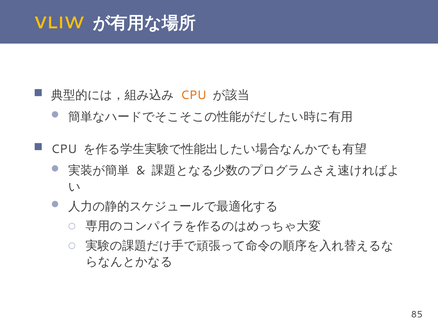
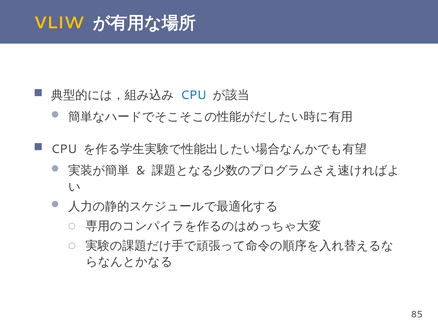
CPU colour: orange -> blue (193, 95)
